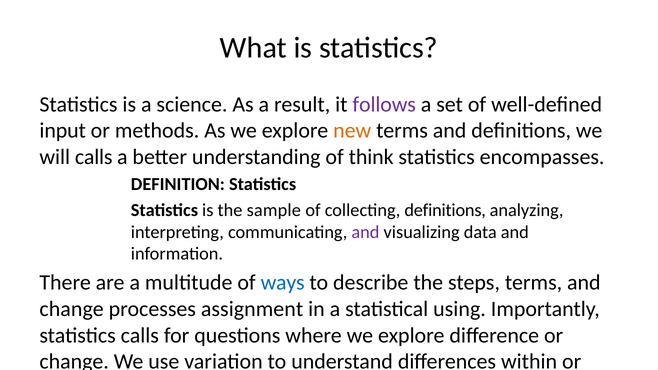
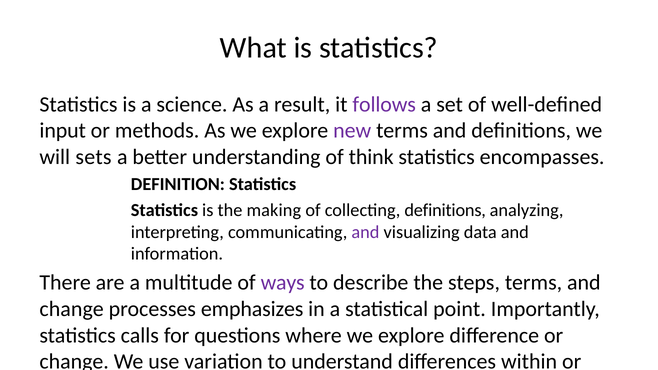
new colour: orange -> purple (352, 131)
will calls: calls -> sets (94, 157)
sample: sample -> making (274, 210)
ways colour: blue -> purple (283, 283)
assignment: assignment -> emphasizes (252, 309)
using: using -> point (460, 309)
